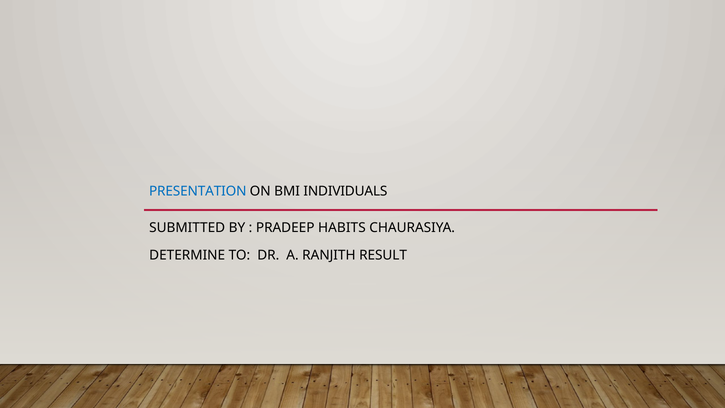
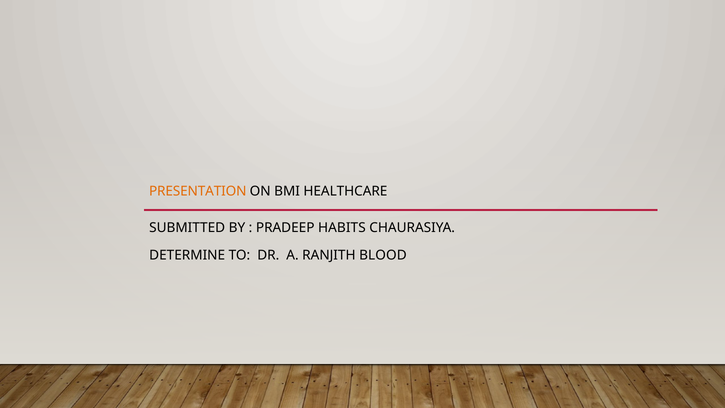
PRESENTATION colour: blue -> orange (198, 191)
INDIVIDUALS: INDIVIDUALS -> HEALTHCARE (345, 191)
RESULT: RESULT -> BLOOD (383, 255)
